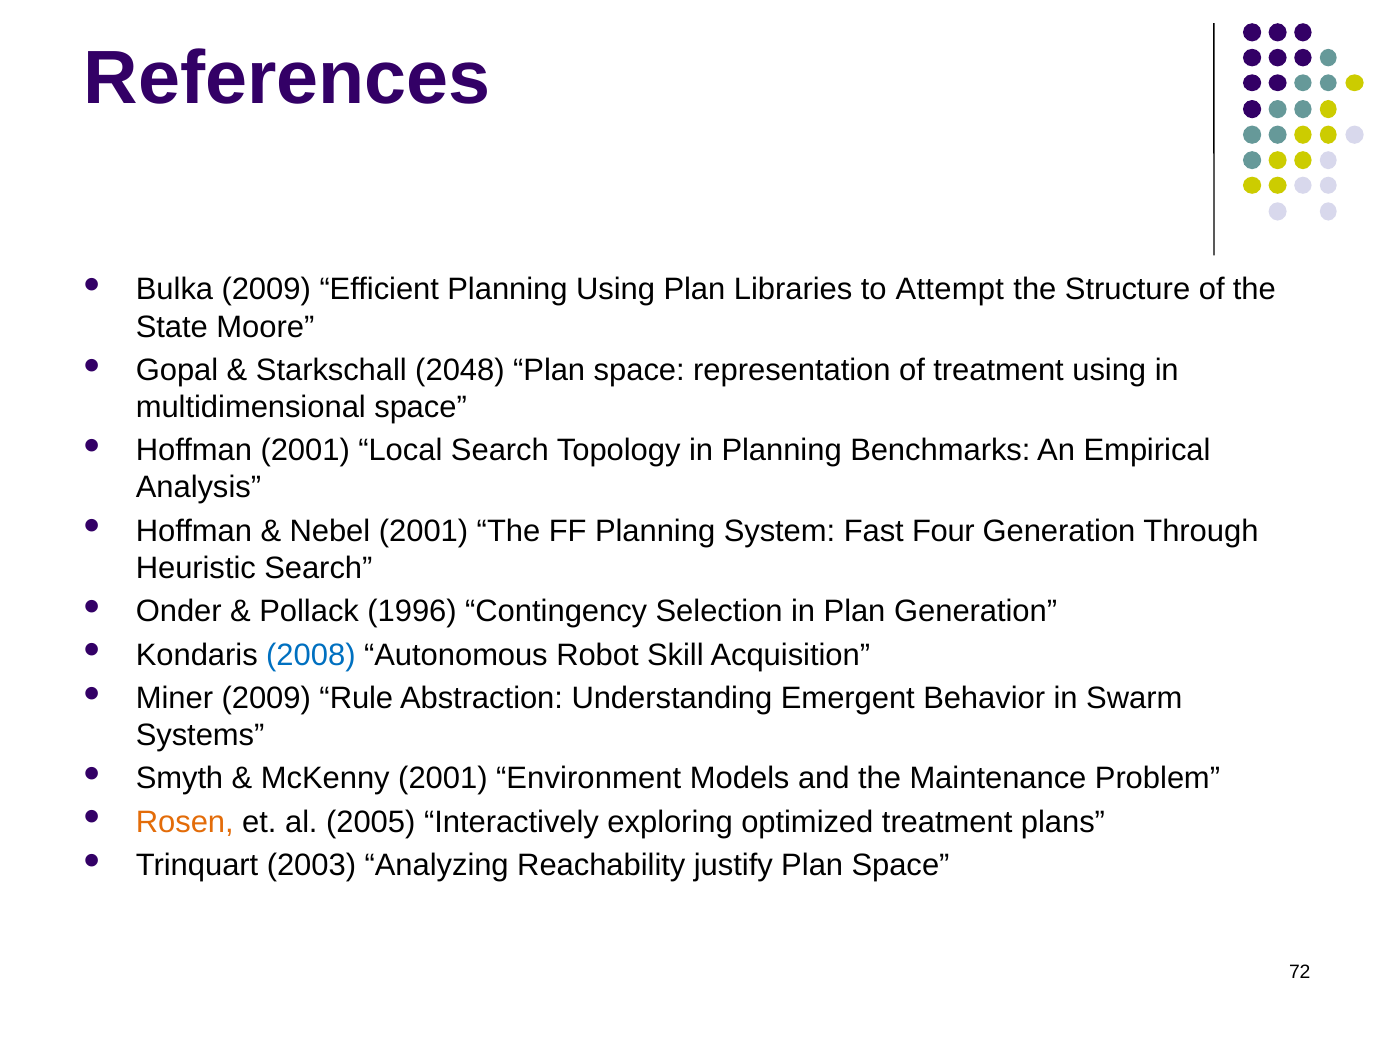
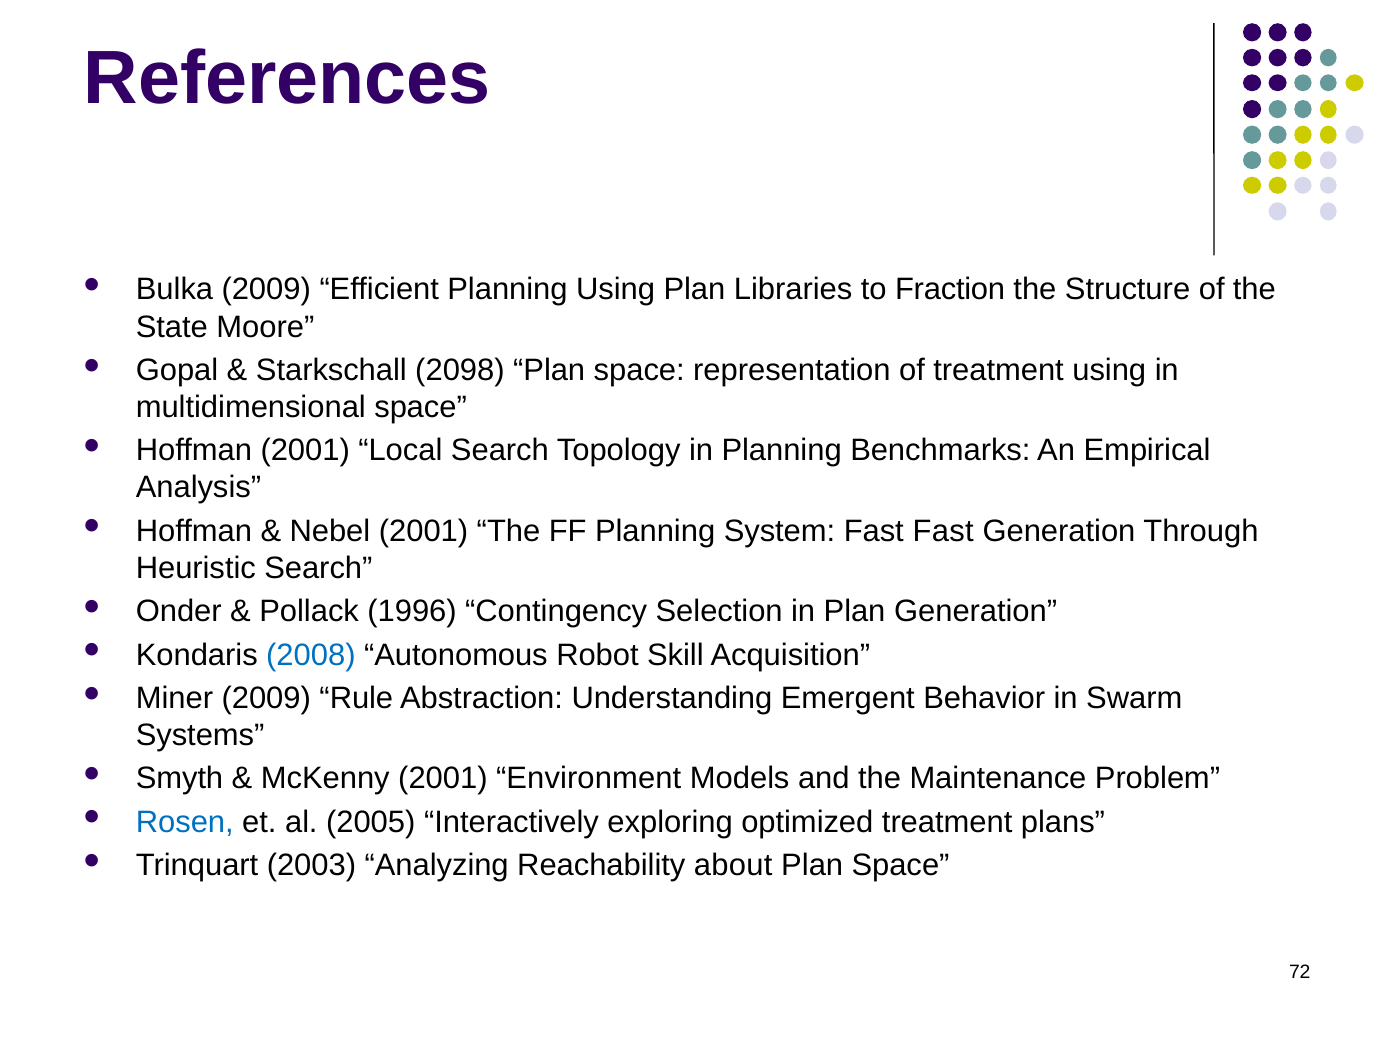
Attempt: Attempt -> Fraction (950, 290)
2048: 2048 -> 2098 (460, 370)
Fast Four: Four -> Fast (943, 531)
Rosen colour: orange -> blue (185, 822)
justify: justify -> about (733, 866)
